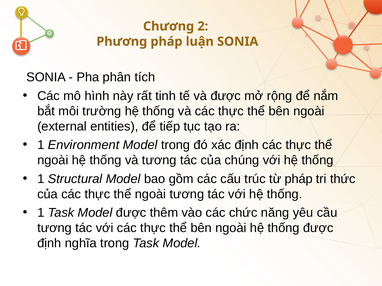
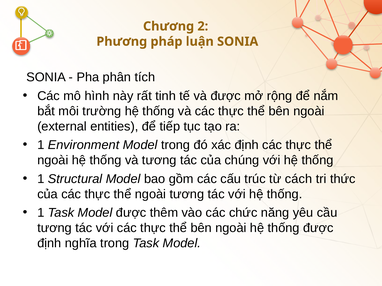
từ pháp: pháp -> cách (299, 179)
